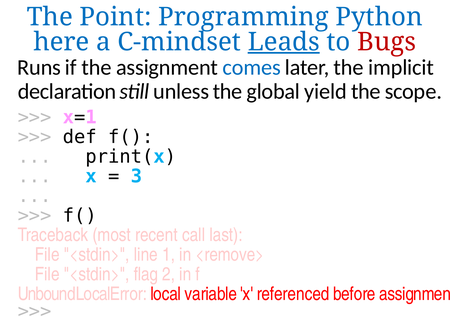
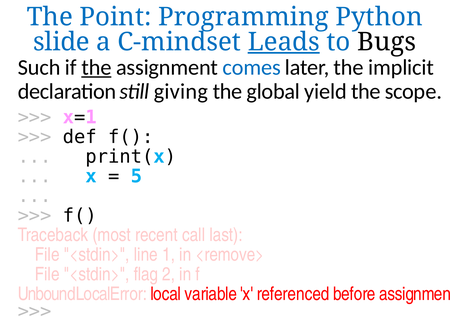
here: here -> slide (62, 42)
Bugs colour: red -> black (387, 42)
Runs: Runs -> Such (39, 67)
the underline: none -> present (96, 67)
unless: unless -> giving (181, 92)
3: 3 -> 5 (136, 176)
